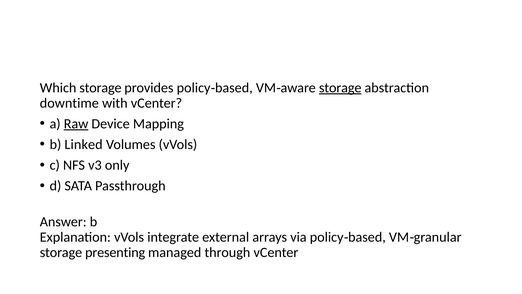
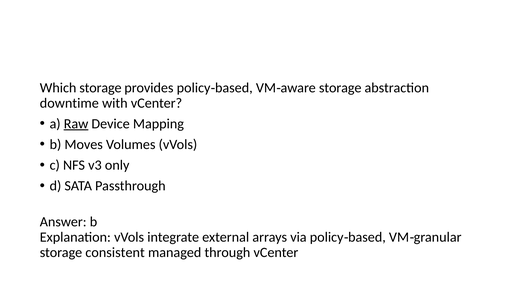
storage underline: present -> none (340, 88)
Linked: Linked -> Moves (84, 144)
presenting: presenting -> consistent (115, 252)
